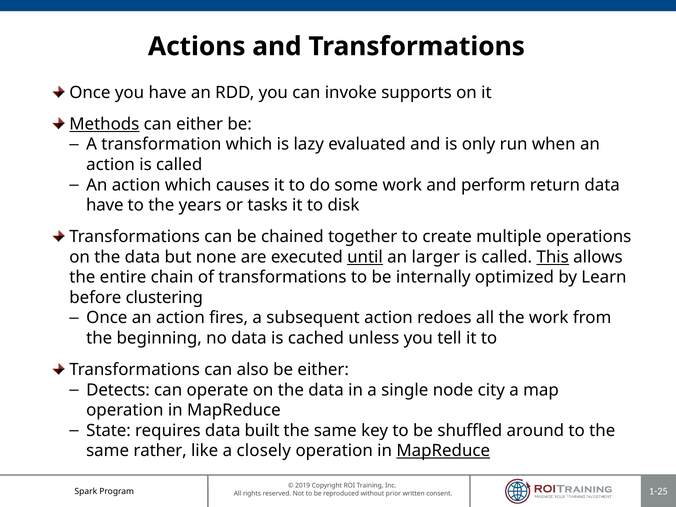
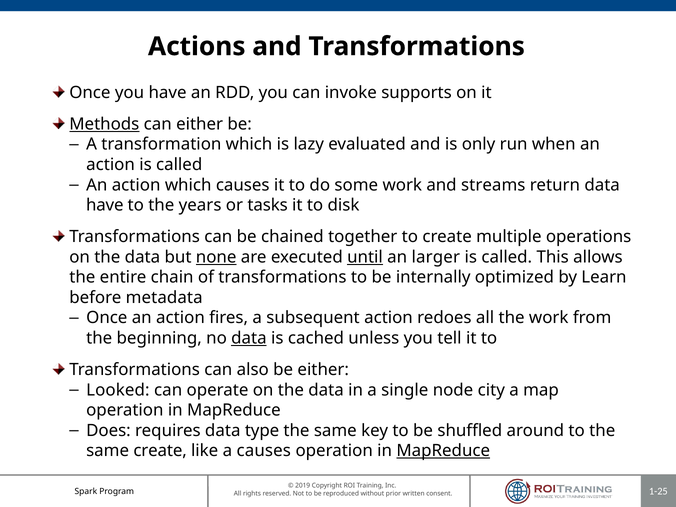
perform: perform -> streams (493, 185)
none underline: none -> present (216, 257)
This underline: present -> none (553, 257)
clustering: clustering -> metadata (164, 298)
data underline: none -> present (249, 338)
Detects: Detects -> Looked (118, 390)
State: State -> Does (108, 431)
built: built -> type (262, 431)
same rather: rather -> create (160, 451)
a closely: closely -> causes (264, 451)
